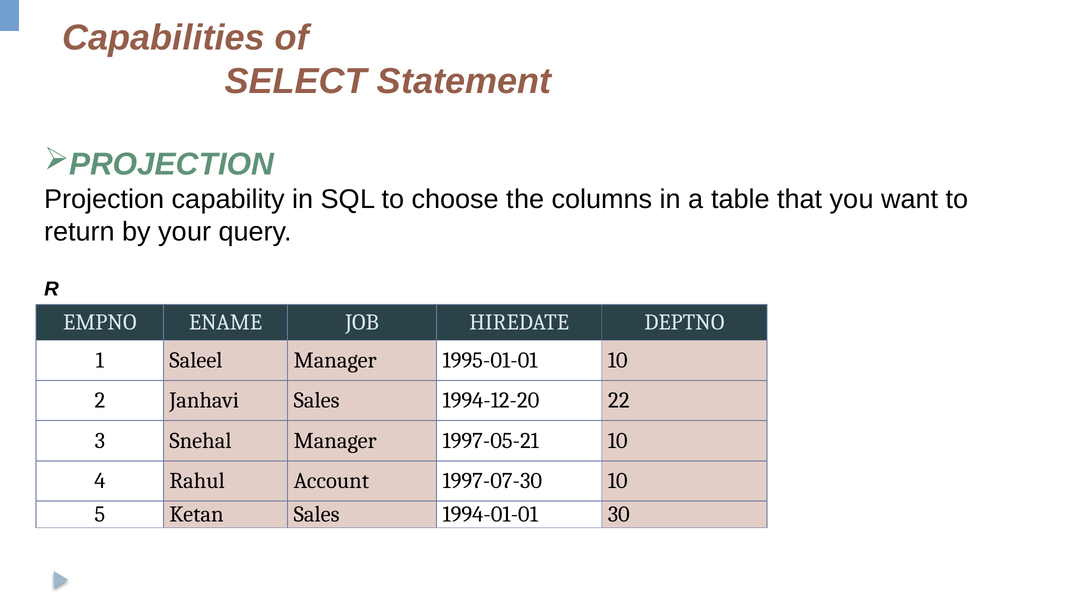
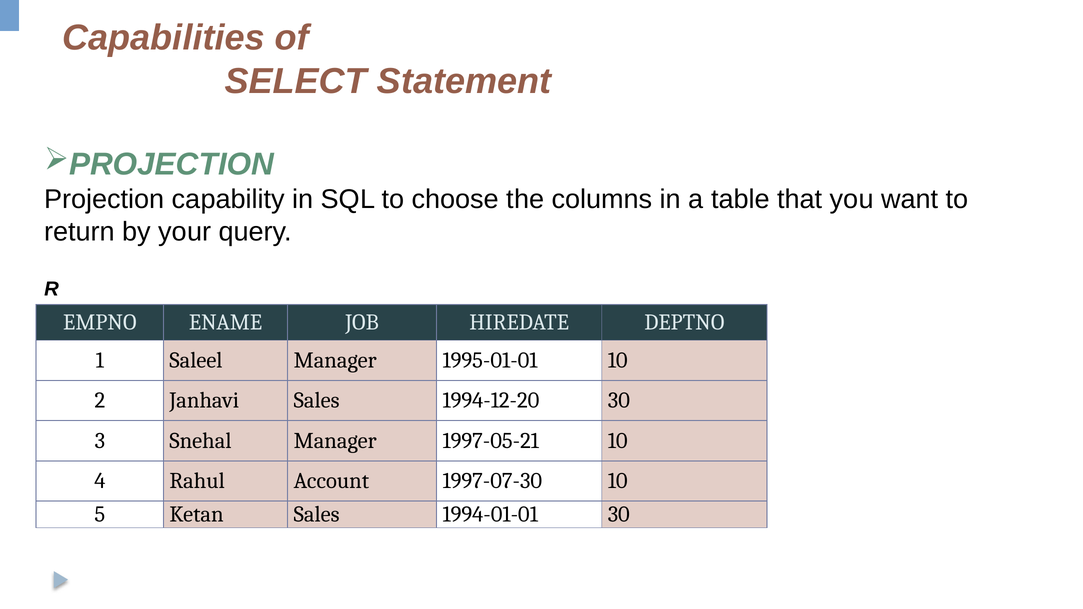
1994-12-20 22: 22 -> 30 (619, 401)
